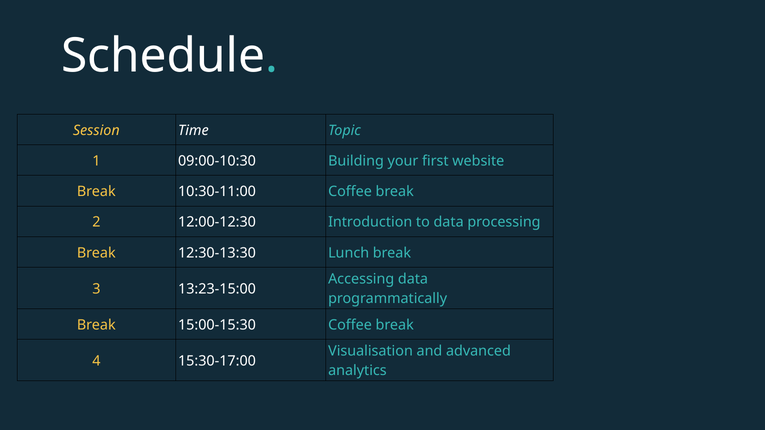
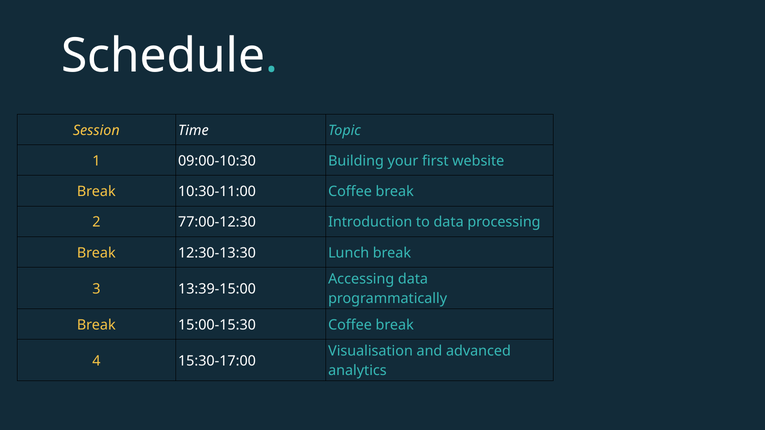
12:00-12:30: 12:00-12:30 -> 77:00-12:30 (217, 222)
13:23-15:00: 13:23-15:00 -> 13:39-15:00 (217, 289)
